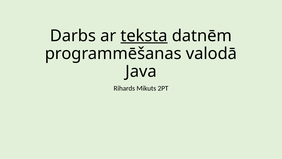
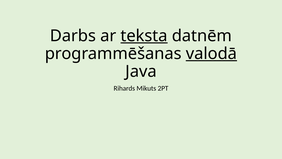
valodā underline: none -> present (211, 54)
